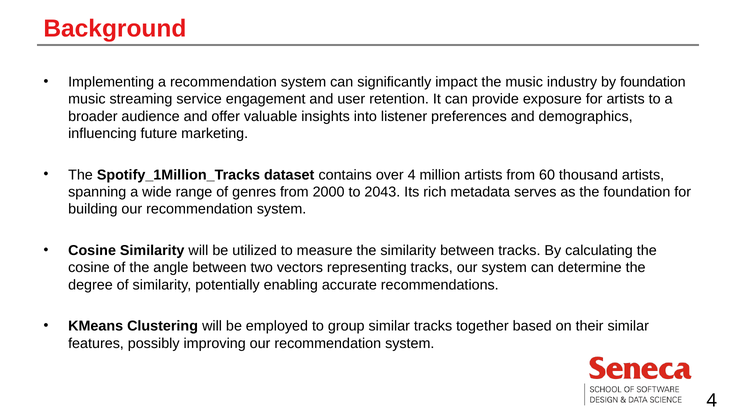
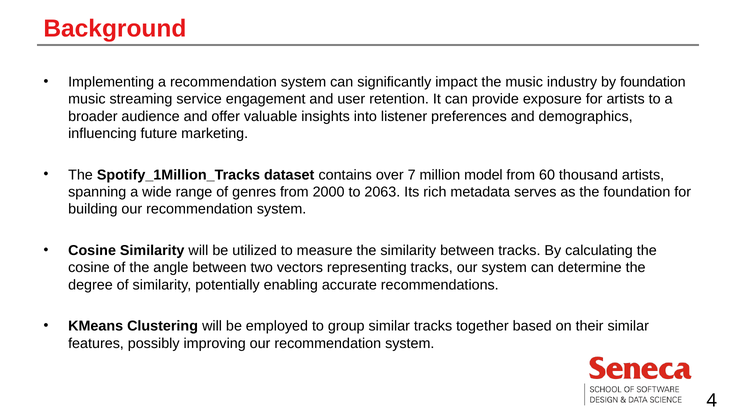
over 4: 4 -> 7 (412, 175)
million artists: artists -> model (483, 175)
2043: 2043 -> 2063 (382, 192)
